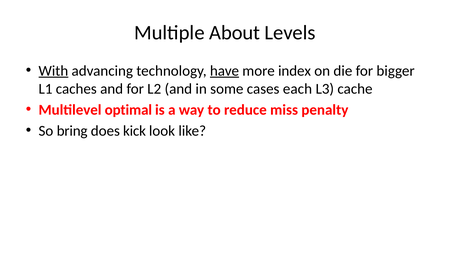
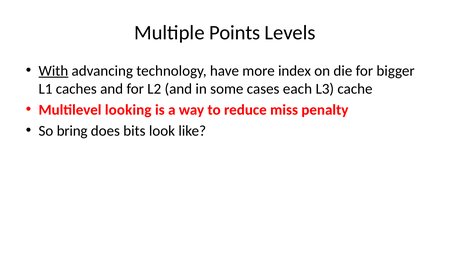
About: About -> Points (235, 33)
have underline: present -> none (225, 71)
optimal: optimal -> looking (128, 110)
kick: kick -> bits (134, 131)
